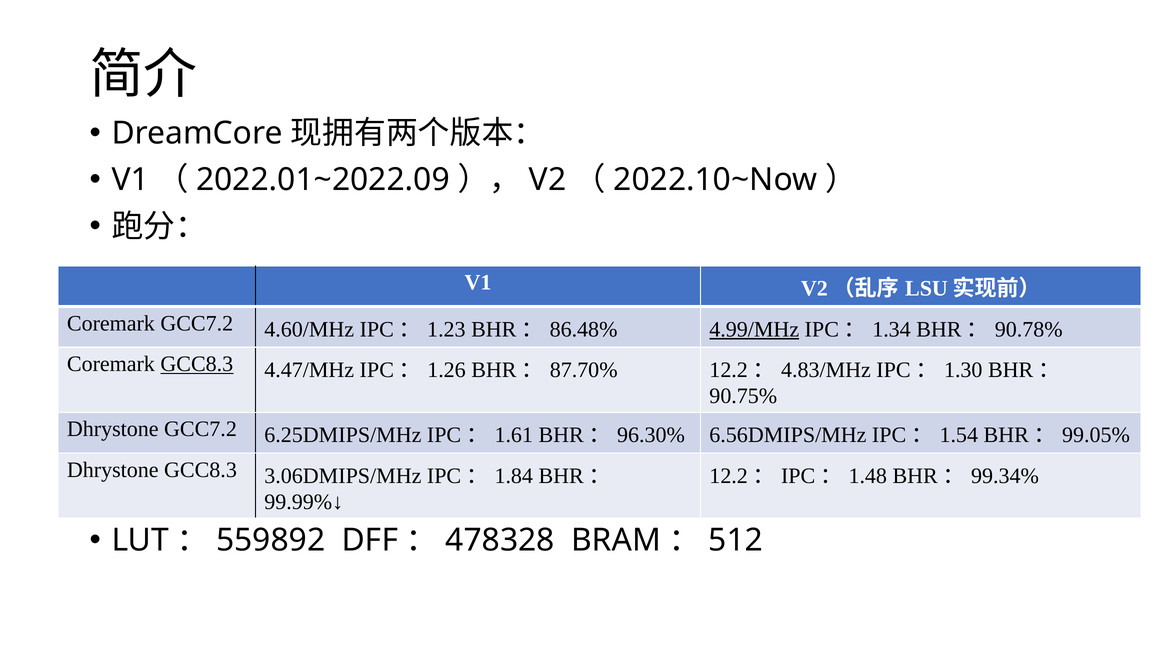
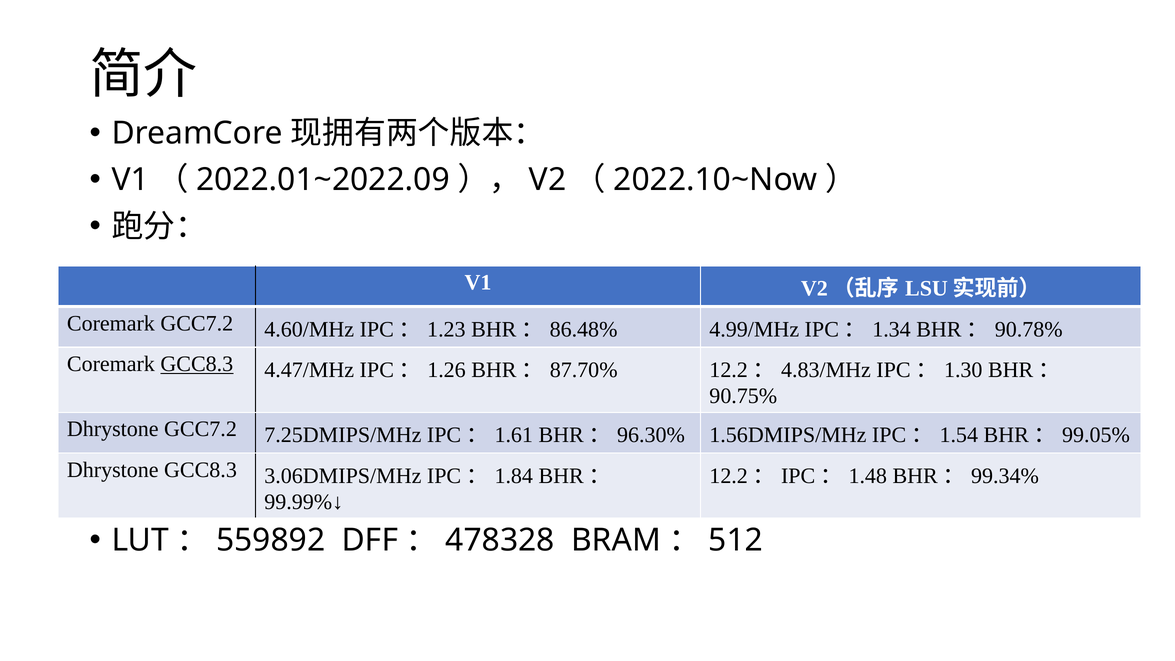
4.99/MHz underline: present -> none (754, 329)
6.25DMIPS/MHz: 6.25DMIPS/MHz -> 7.25DMIPS/MHz (343, 435)
6.56DMIPS/MHz: 6.56DMIPS/MHz -> 1.56DMIPS/MHz (788, 435)
